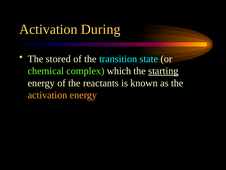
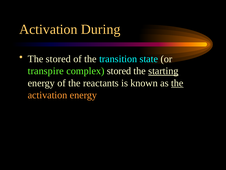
chemical: chemical -> transpire (46, 71)
complex which: which -> stored (119, 71)
the underline: none -> present (177, 83)
